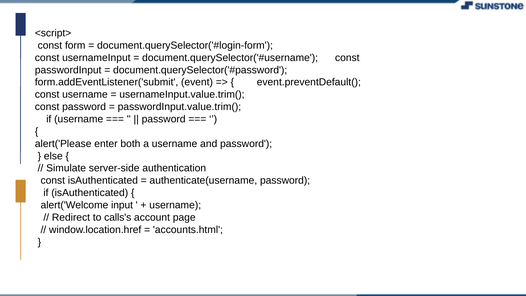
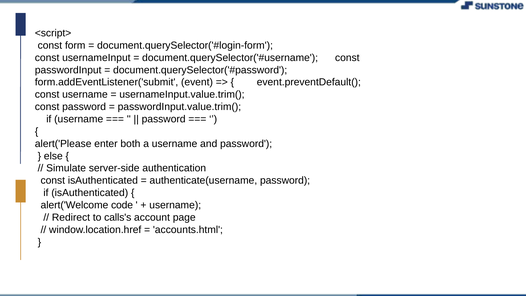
input: input -> code (122, 205)
